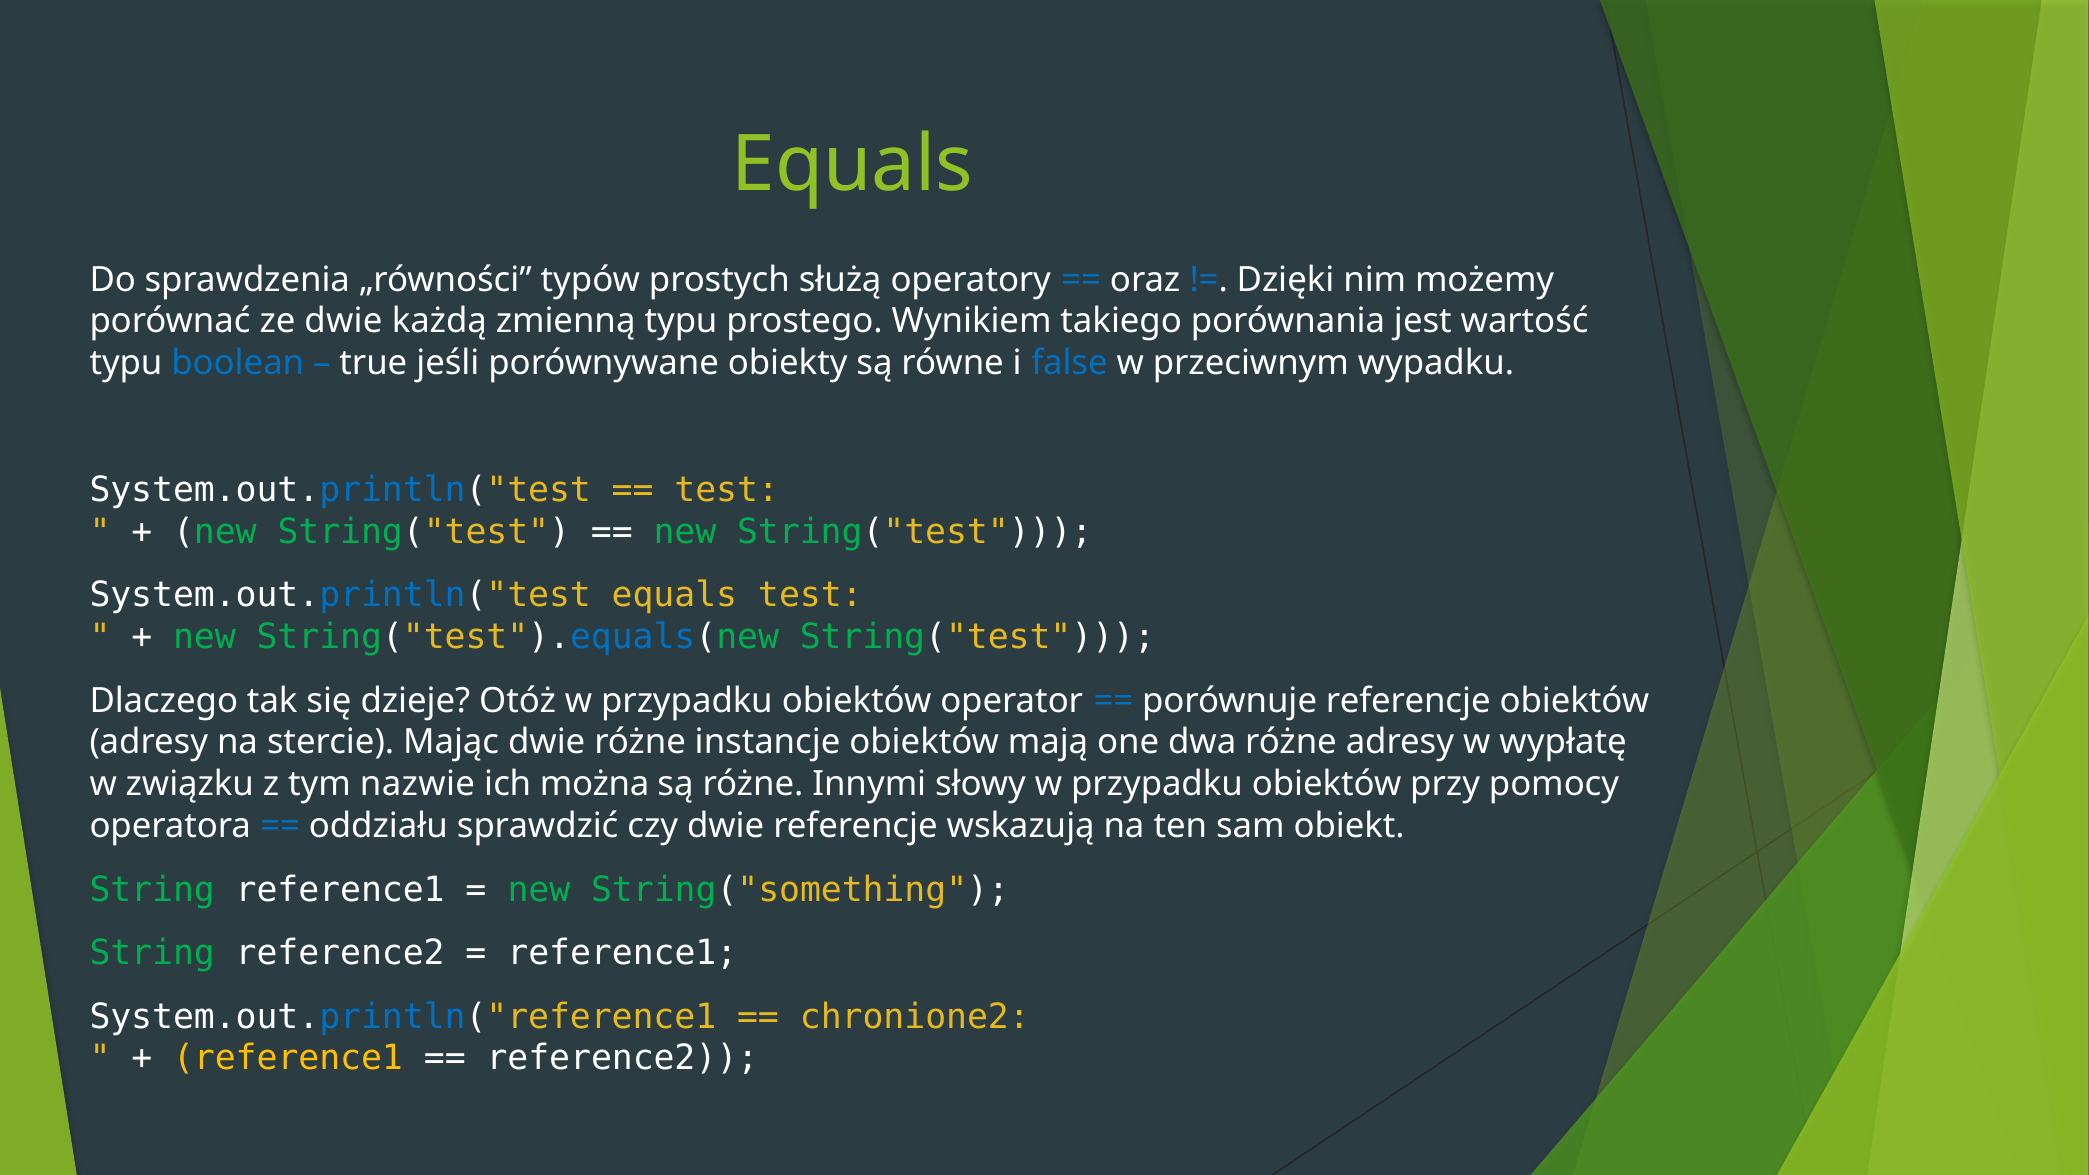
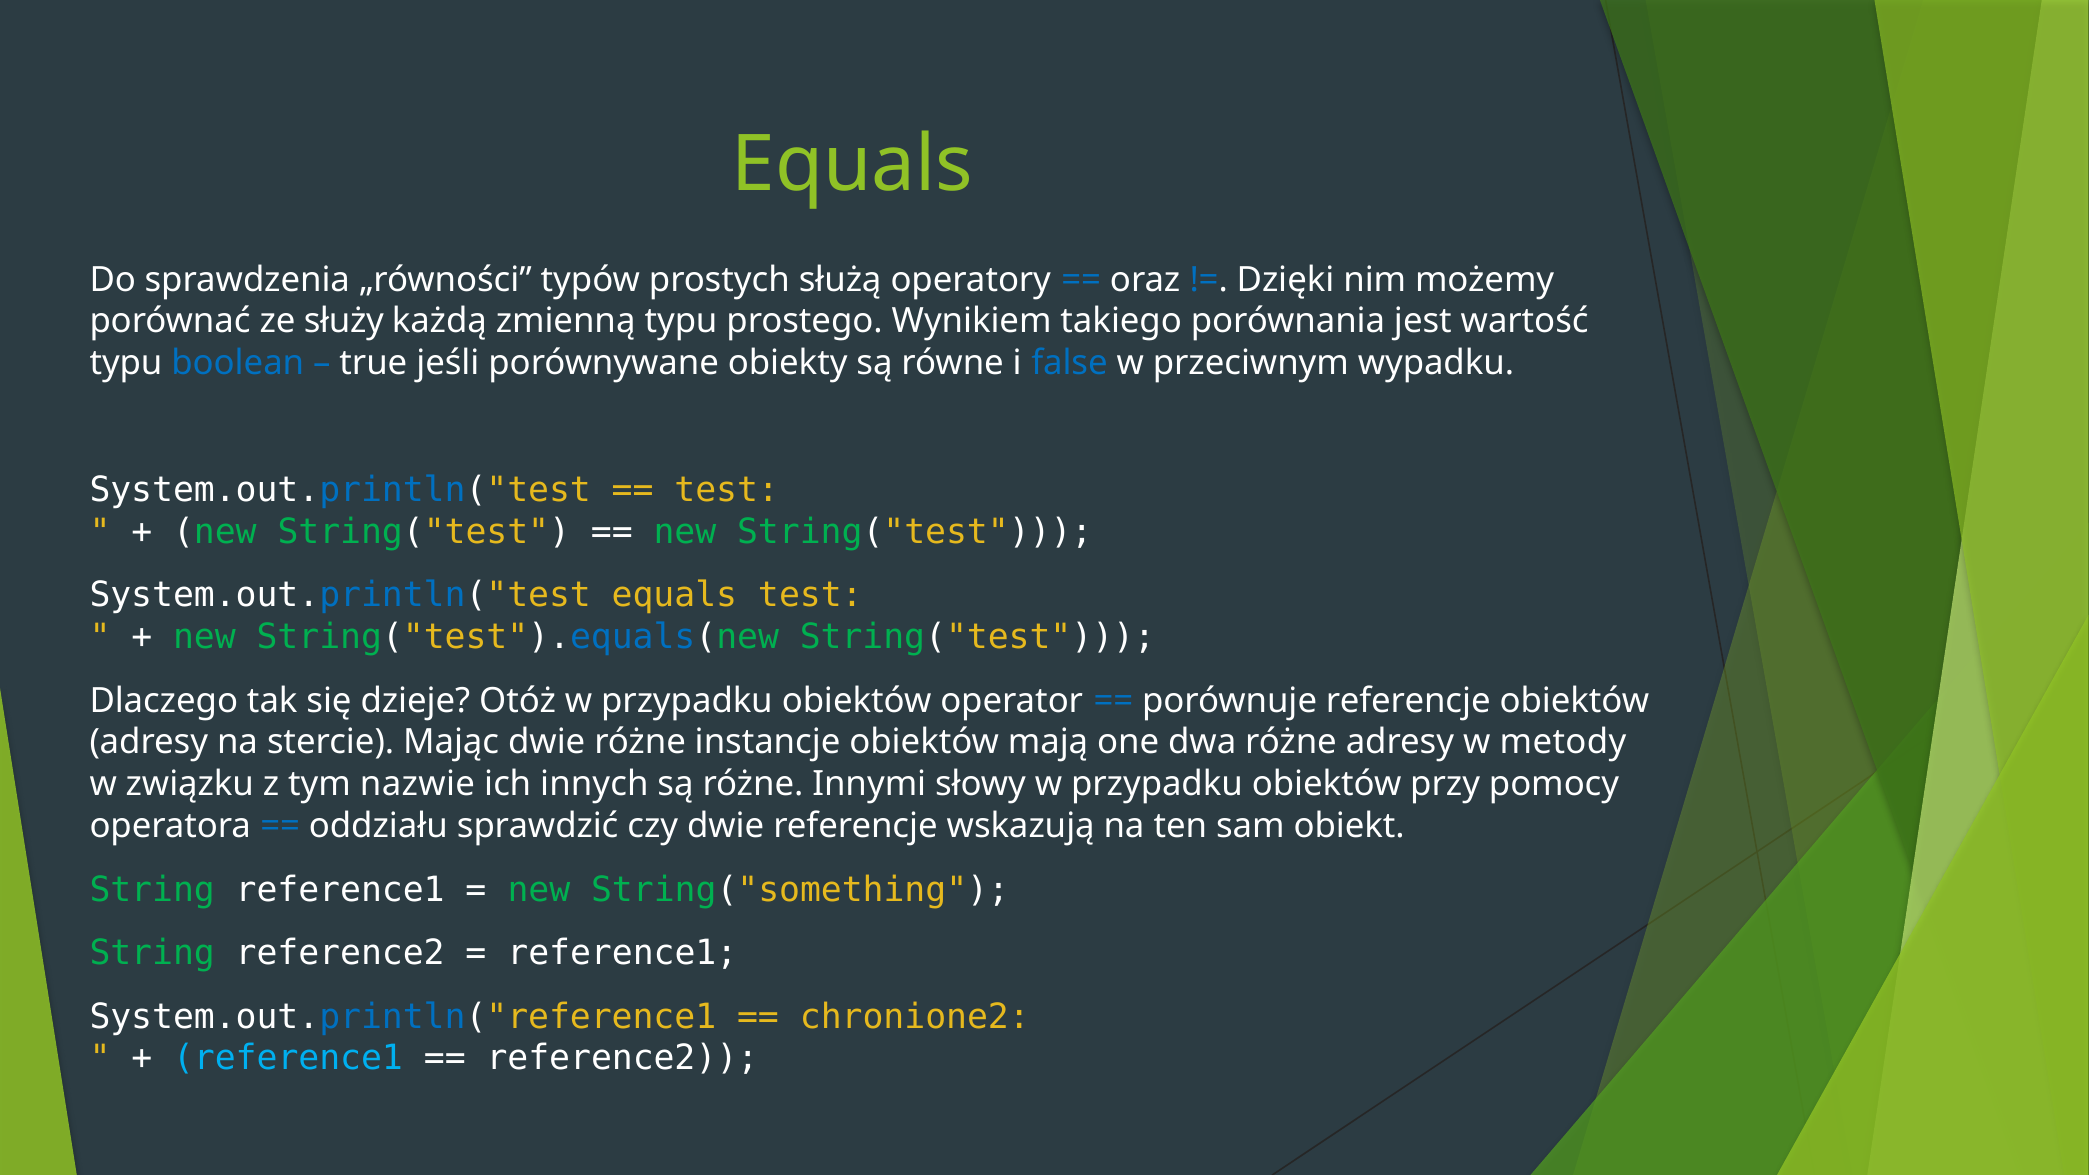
ze dwie: dwie -> służy (344, 321)
wypłatę: wypłatę -> metody (1563, 743)
można: można -> innych (594, 784)
reference1 colour: yellow -> light blue (288, 1058)
